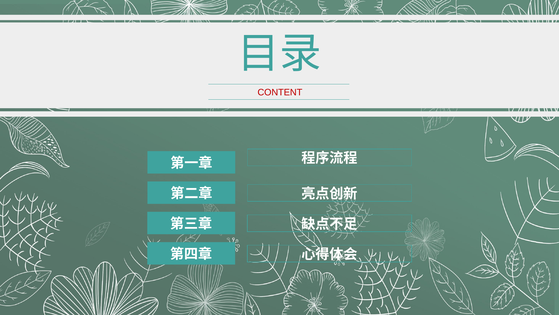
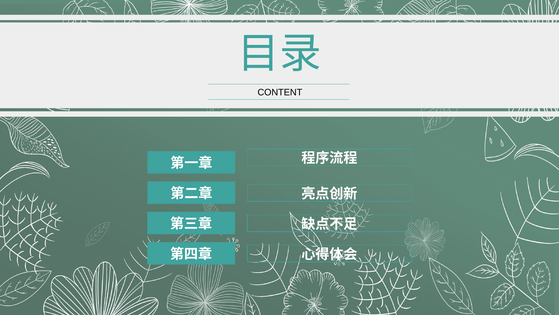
CONTENT colour: red -> black (280, 92)
